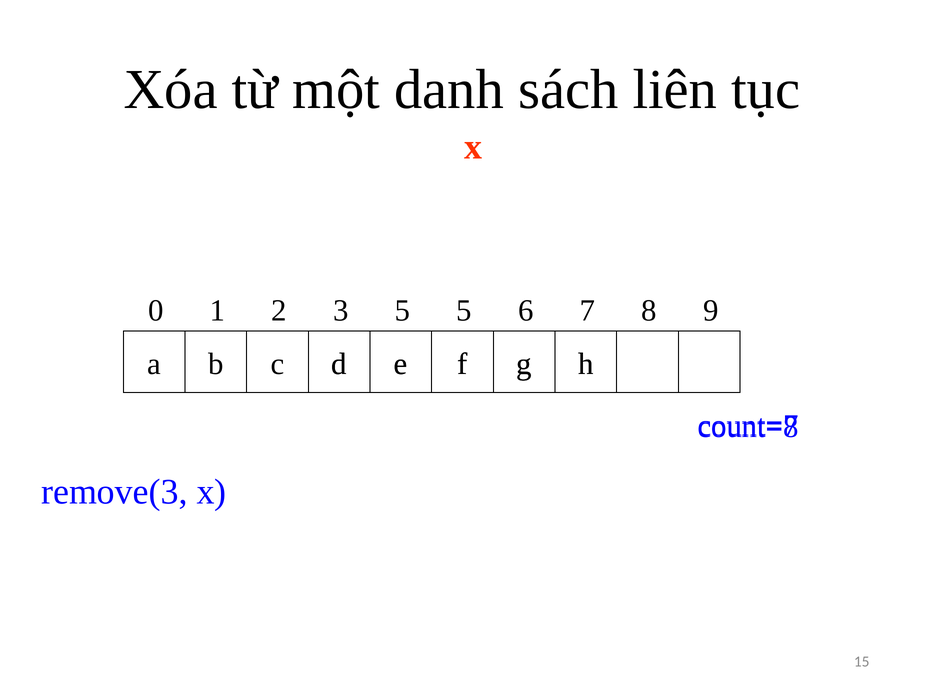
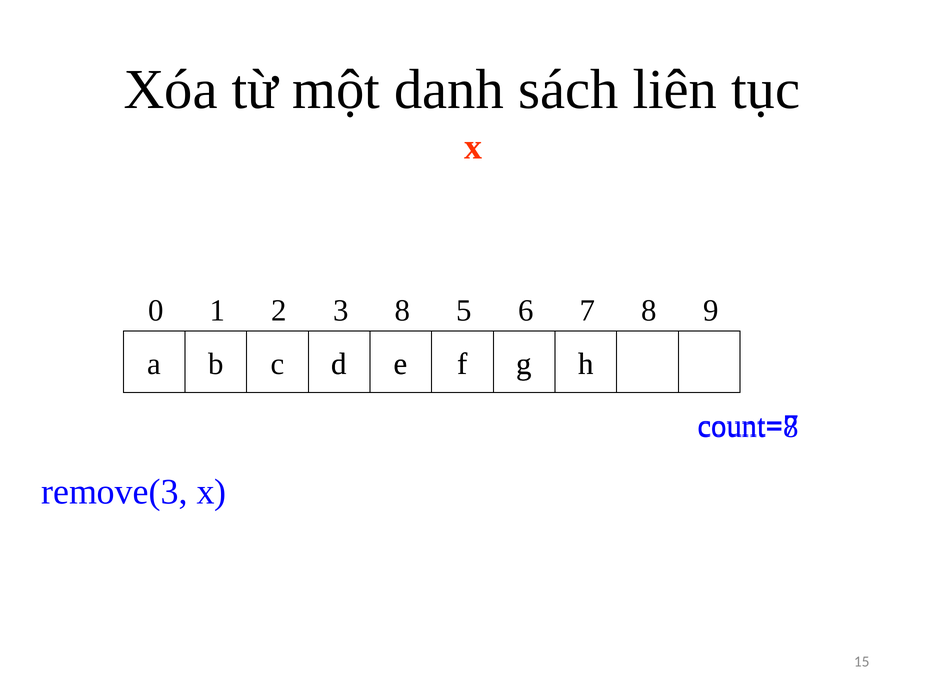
3 5: 5 -> 8 (402, 311)
